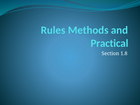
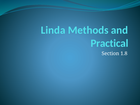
Rules: Rules -> Linda (53, 30)
